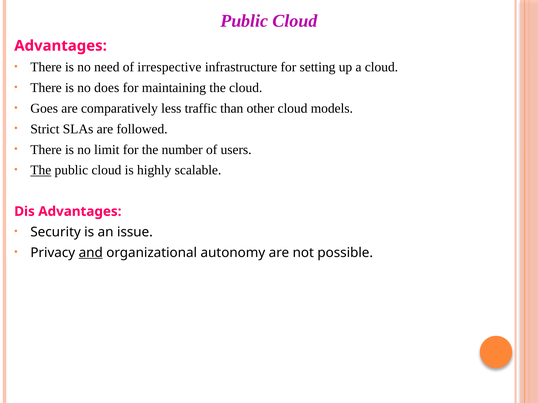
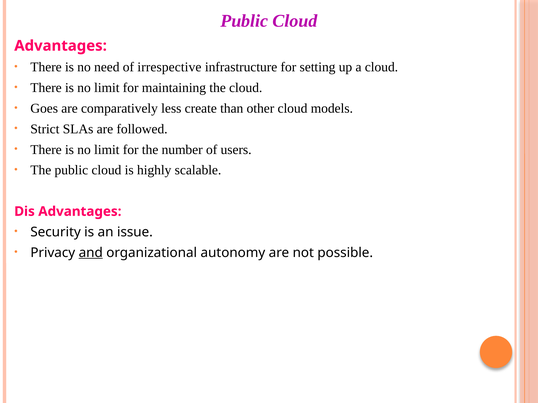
does: does -> limit (107, 88)
traffic: traffic -> create (201, 109)
The underline: present -> none (41, 170)
